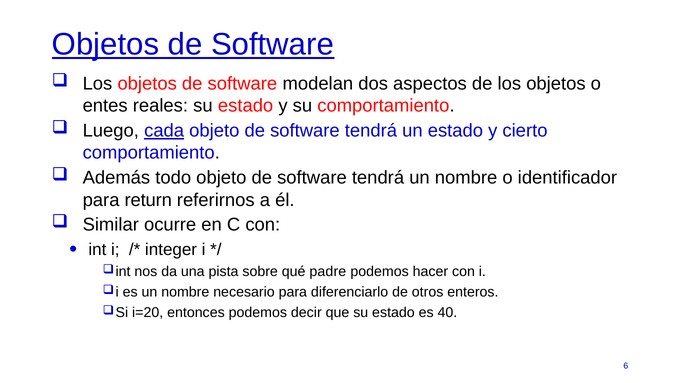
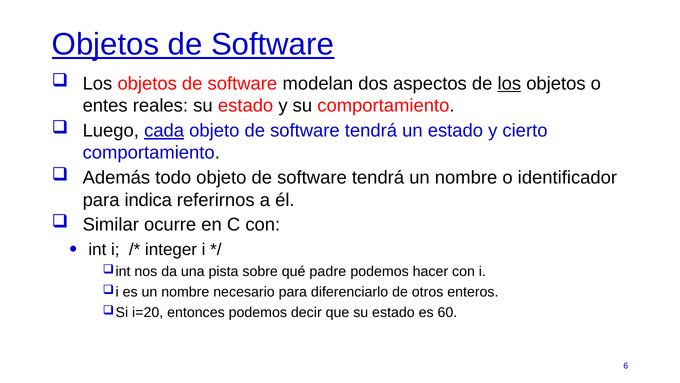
los underline: none -> present (509, 84)
return: return -> indica (148, 200)
40: 40 -> 60 (447, 312)
